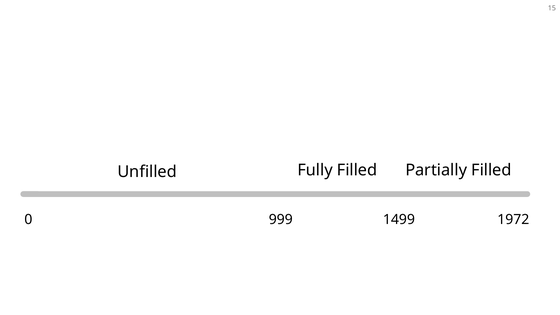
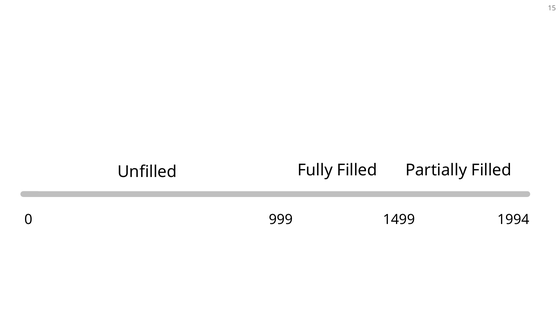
1972: 1972 -> 1994 (513, 220)
